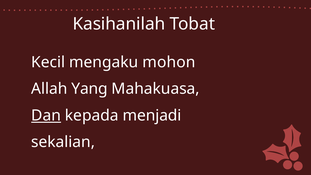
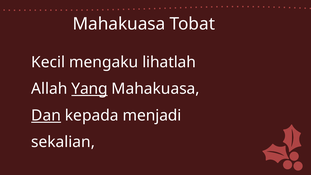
Kasihanilah: Kasihanilah -> Mahakuasa (119, 24)
mohon: mohon -> lihatlah (169, 62)
Yang underline: none -> present (90, 89)
